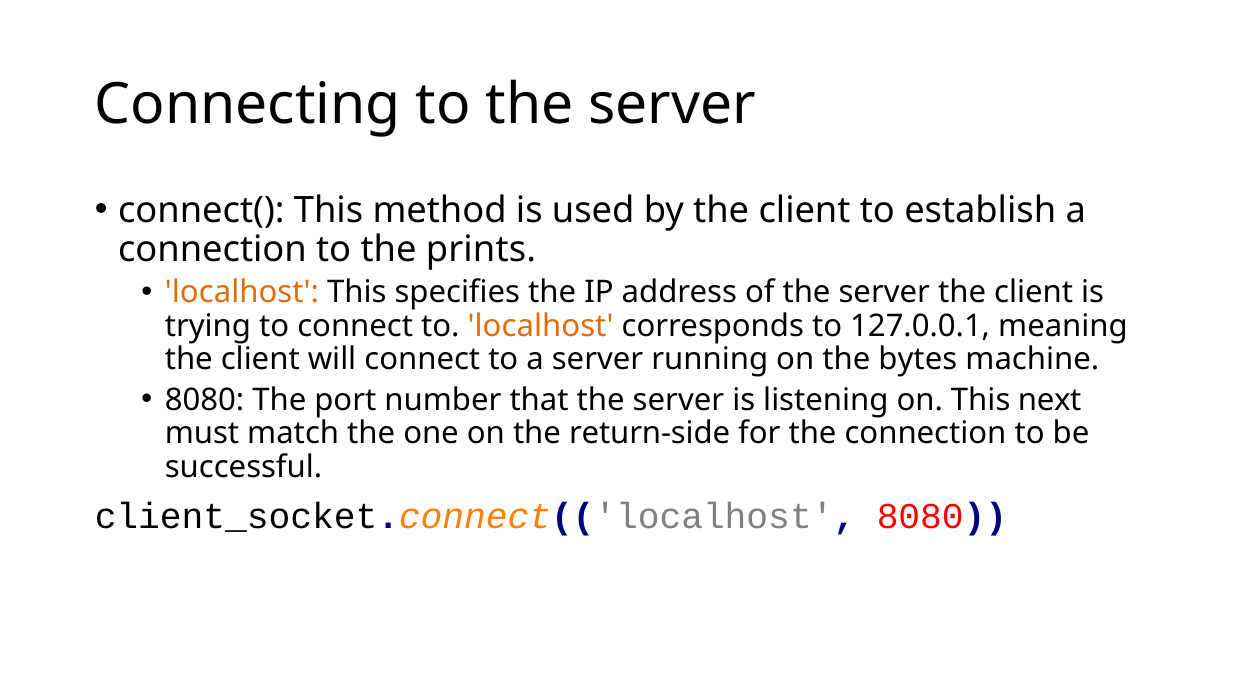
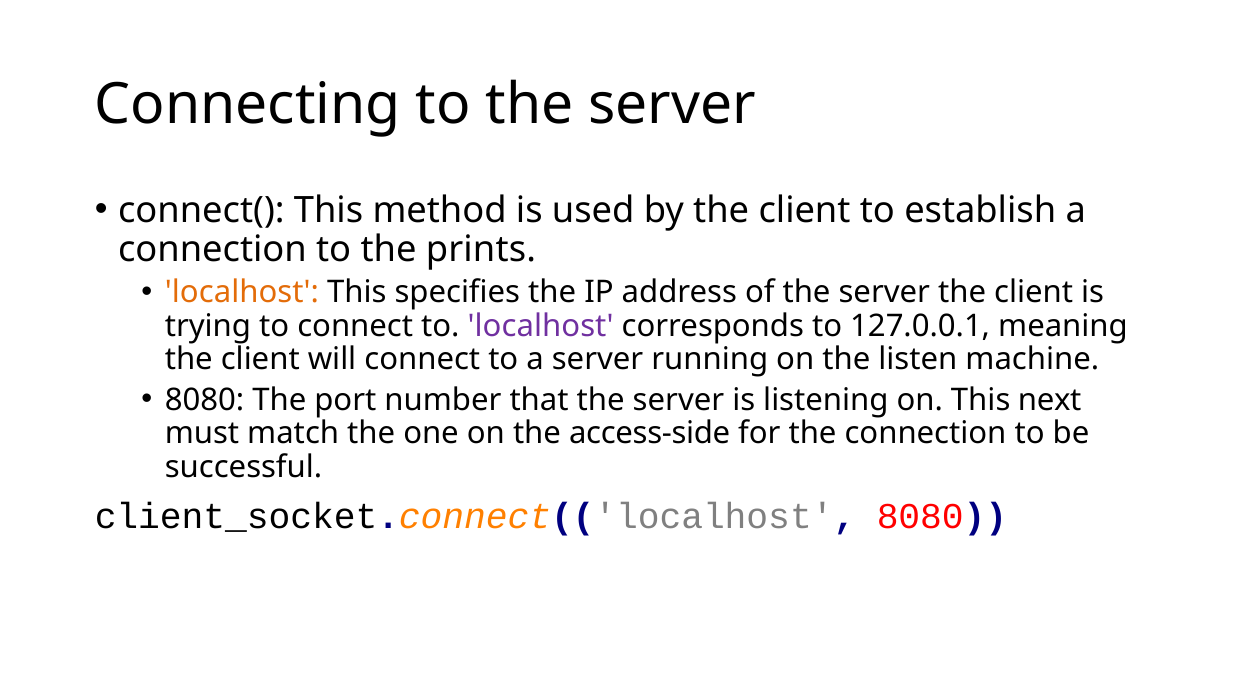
localhost colour: orange -> purple (541, 326)
bytes: bytes -> listen (918, 360)
return-side: return-side -> access-side (650, 433)
